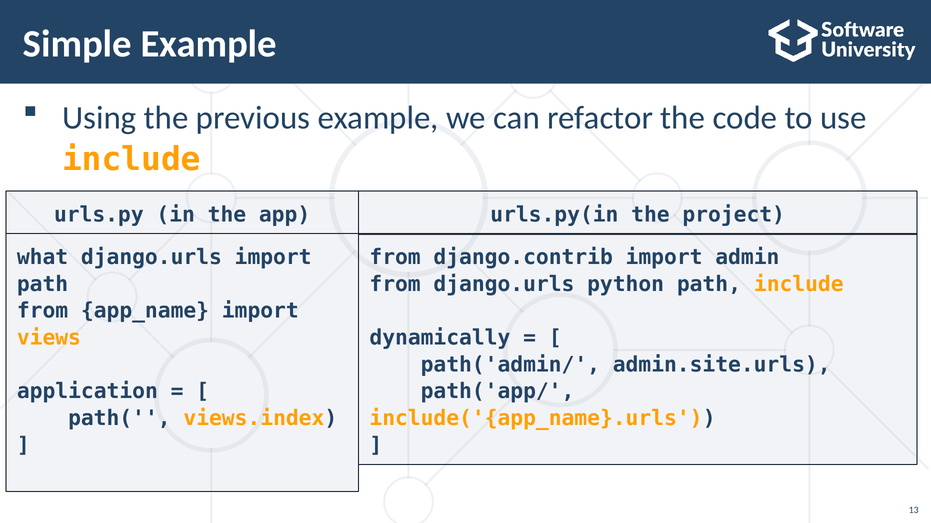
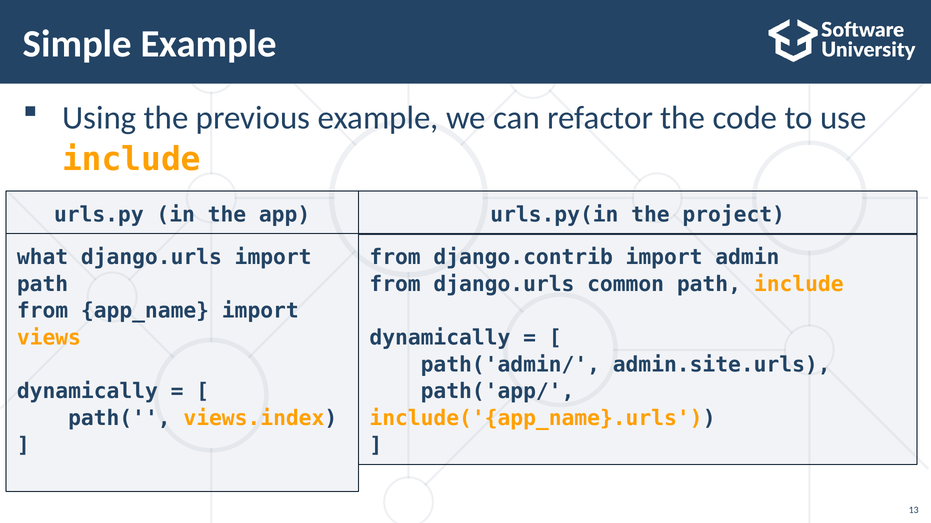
python: python -> common (626, 284)
application: application -> dynamically (87, 392)
